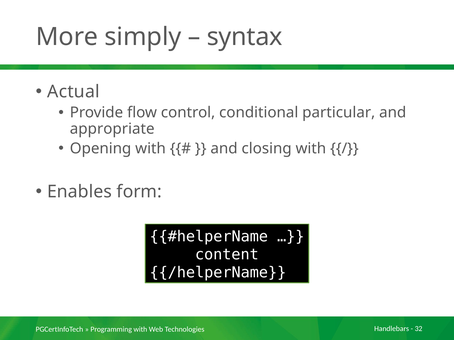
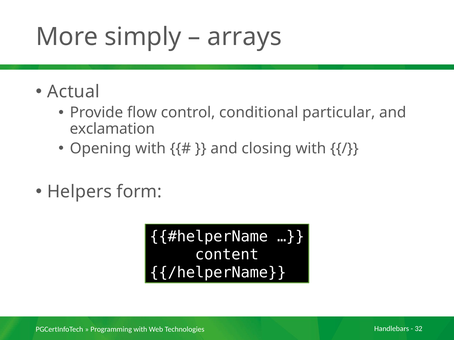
syntax: syntax -> arrays (244, 37)
appropriate: appropriate -> exclamation (112, 129)
Enables: Enables -> Helpers (80, 192)
